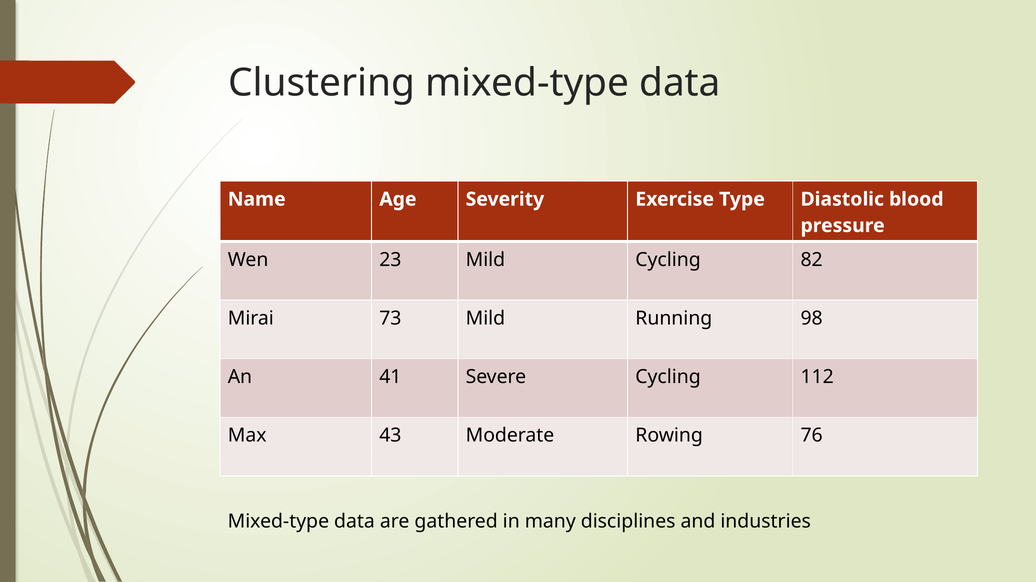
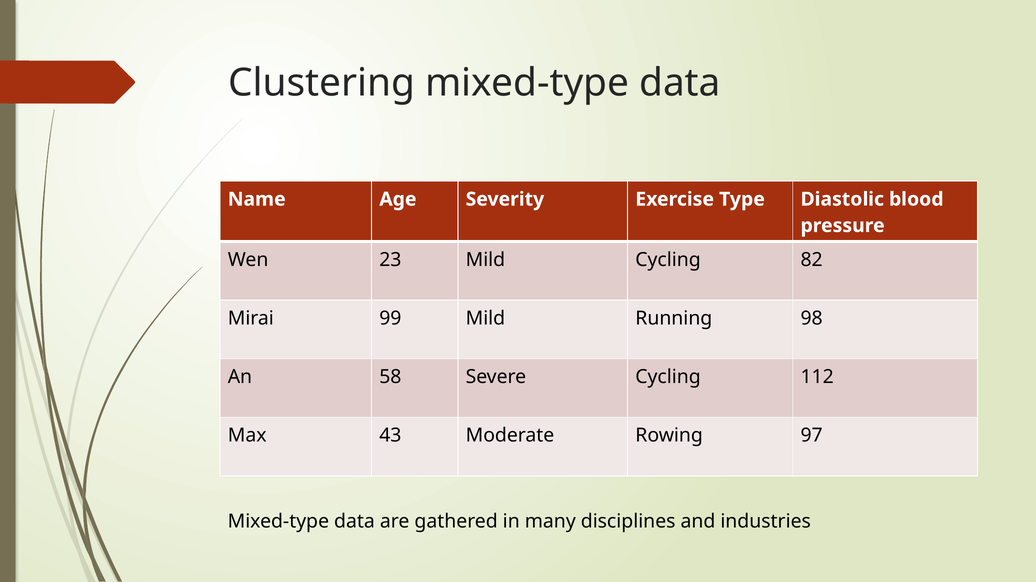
73: 73 -> 99 (390, 319)
41: 41 -> 58 (390, 377)
76: 76 -> 97 (812, 436)
